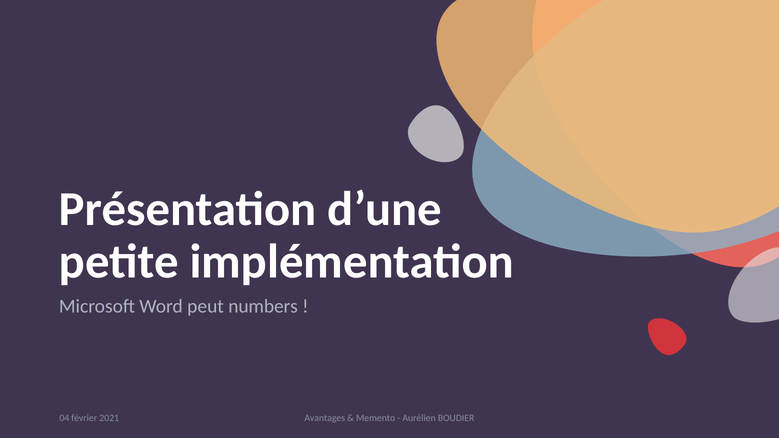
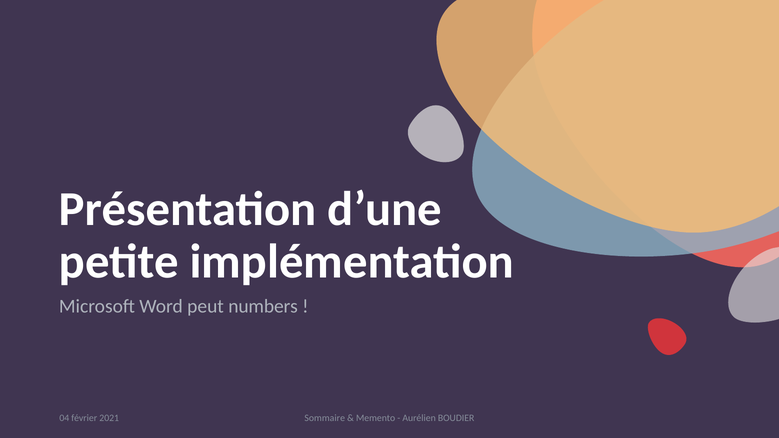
Avantages: Avantages -> Sommaire (325, 418)
